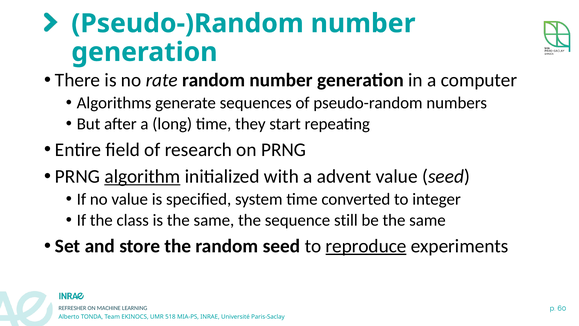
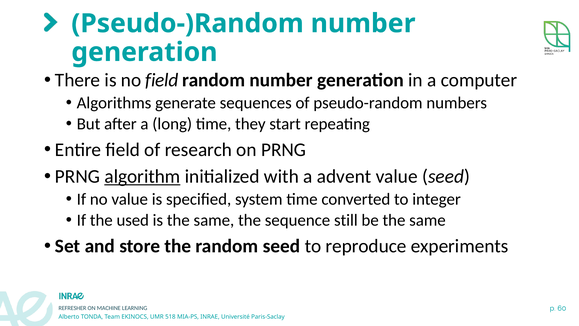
no rate: rate -> field (162, 80)
class: class -> used (133, 220)
reproduce underline: present -> none (366, 246)
